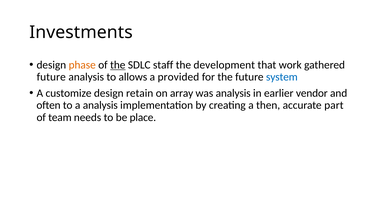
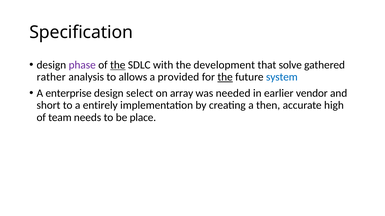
Investments: Investments -> Specification (81, 32)
phase colour: orange -> purple (82, 65)
staff: staff -> with (163, 65)
work: work -> solve (290, 65)
future: future -> rather (51, 77)
the underline: none -> present (225, 77)
customize: customize -> enterprise (69, 93)
retain: retain -> select (140, 93)
was analysis: analysis -> needed (233, 93)
often: often -> short (48, 105)
a analysis: analysis -> entirely (100, 105)
part: part -> high (334, 105)
